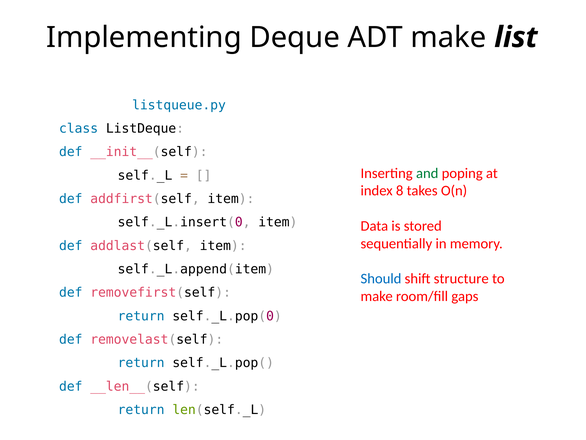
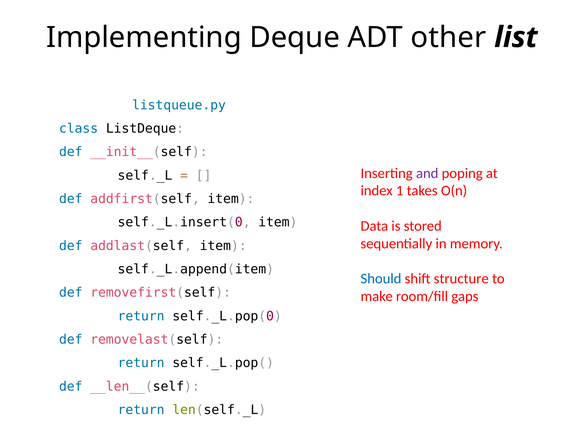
ADT make: make -> other (448, 37)
and colour: green -> purple (427, 173)
8: 8 -> 1 (400, 191)
